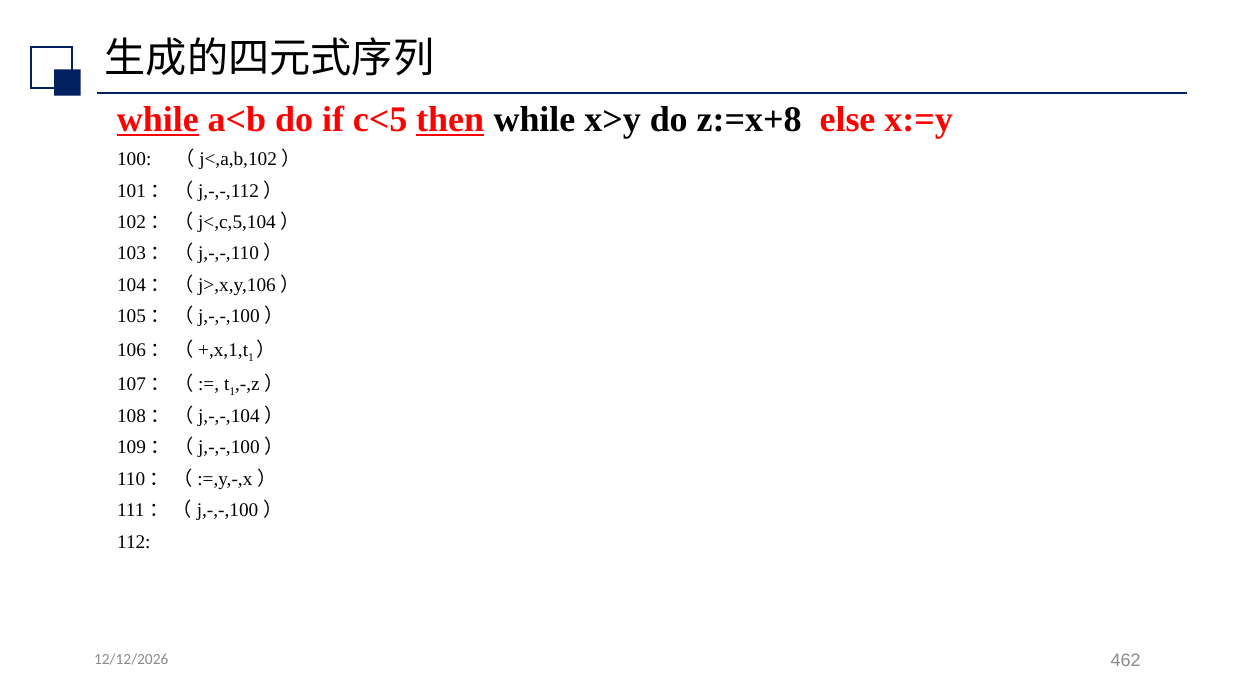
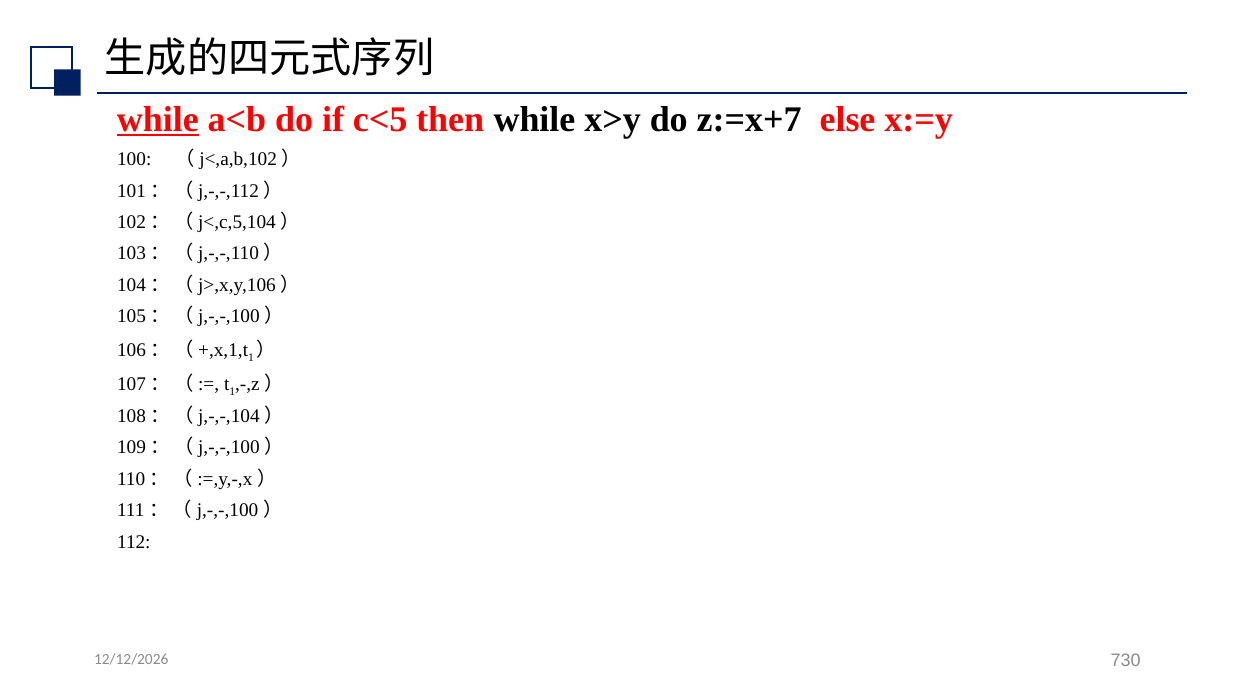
then underline: present -> none (450, 119)
z:=x+8: z:=x+8 -> z:=x+7 (749, 119)
462: 462 -> 730 (1126, 661)
